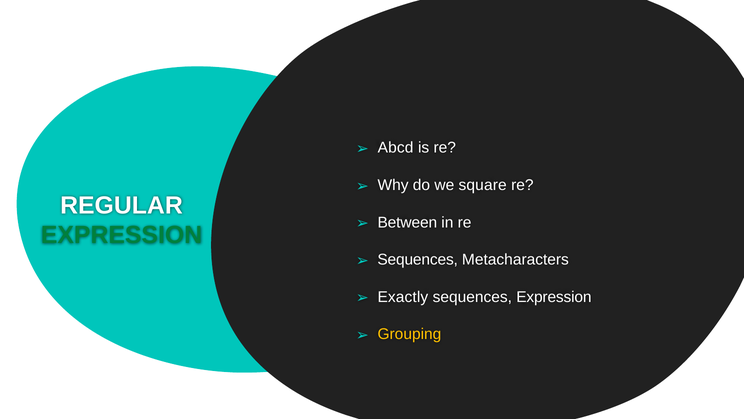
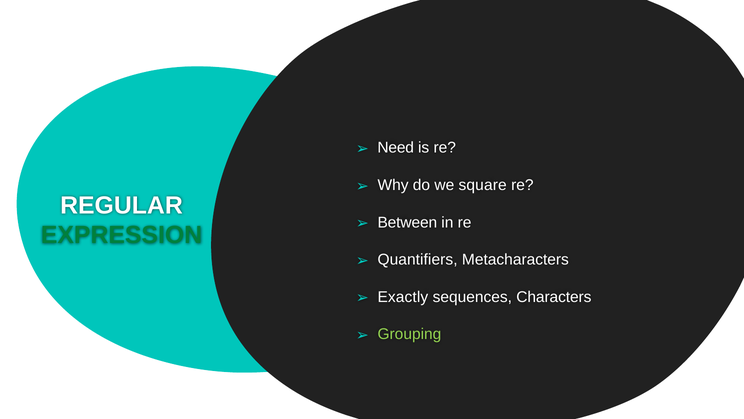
Abcd: Abcd -> Need (396, 148)
Sequences: Sequences -> Quantifiers (418, 259)
sequences Expression: Expression -> Characters (554, 297)
Grouping colour: yellow -> light green (409, 334)
